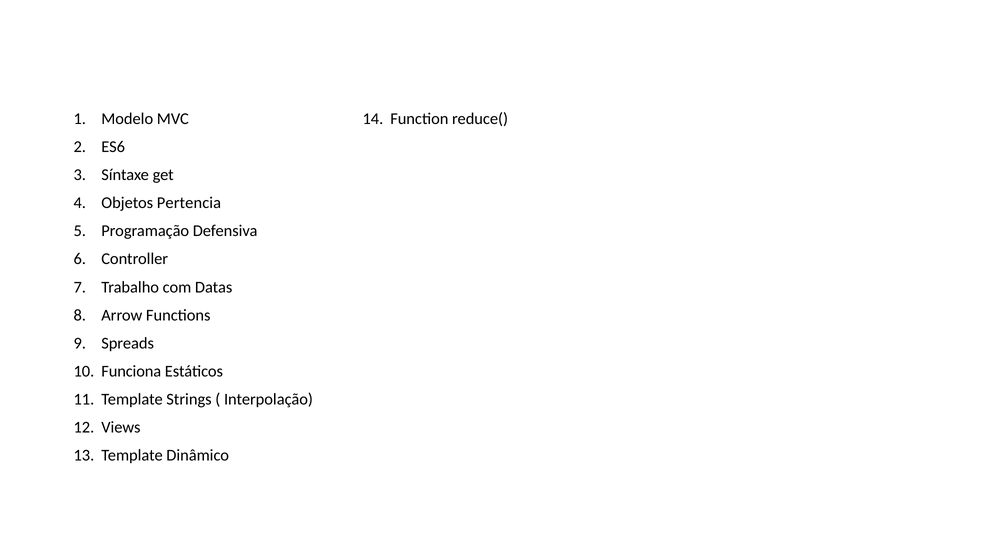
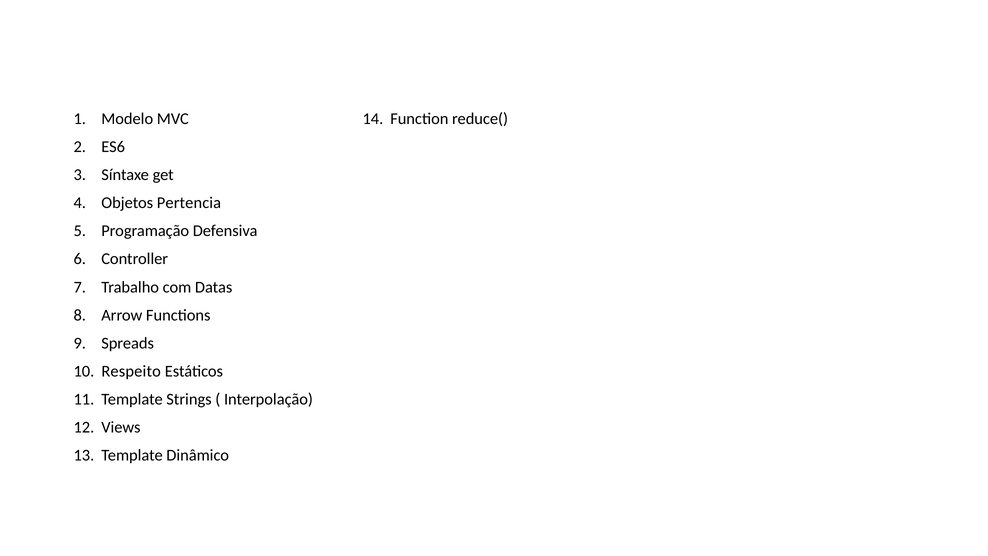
Funciona: Funciona -> Respeito (131, 371)
